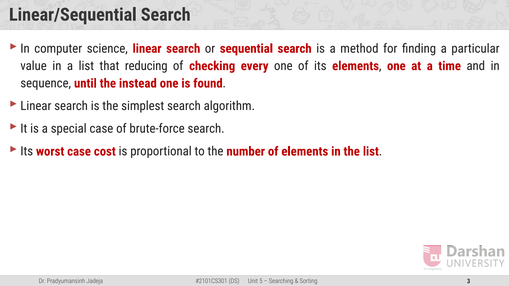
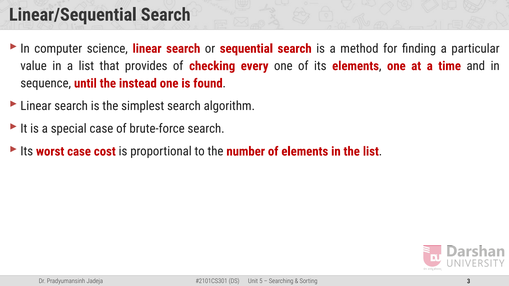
reducing: reducing -> provides (146, 66)
